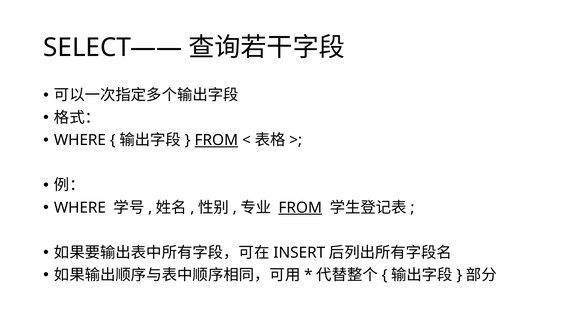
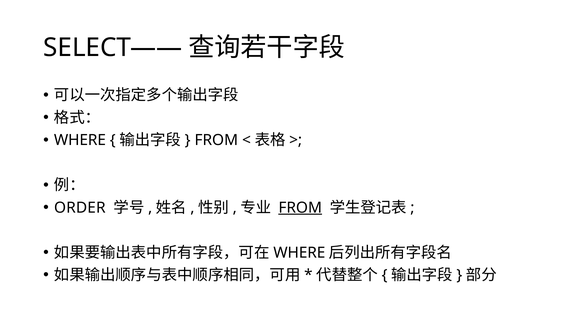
FROM underline: present -> none (216, 140)
WHERE: WHERE -> ORDER (80, 208)
INSERT: INSERT -> WHERE (299, 253)
